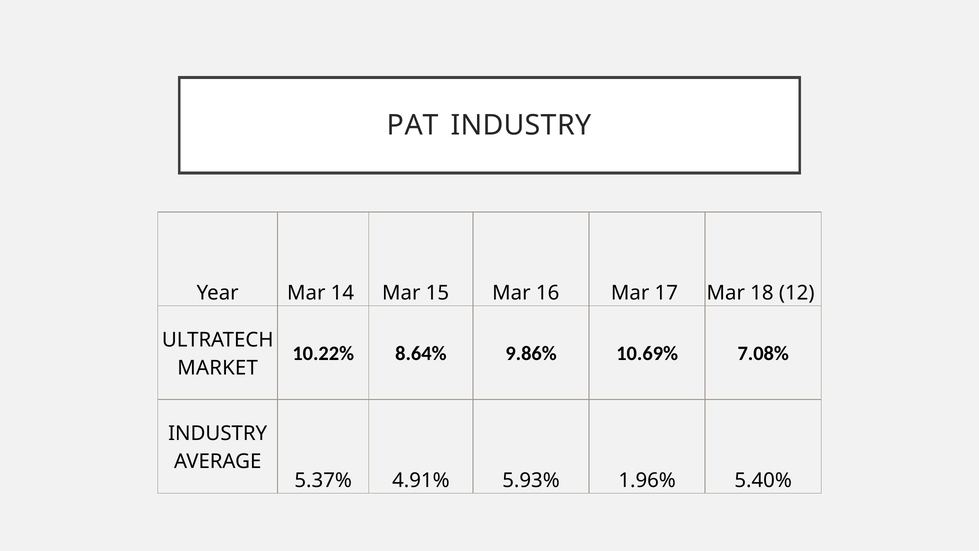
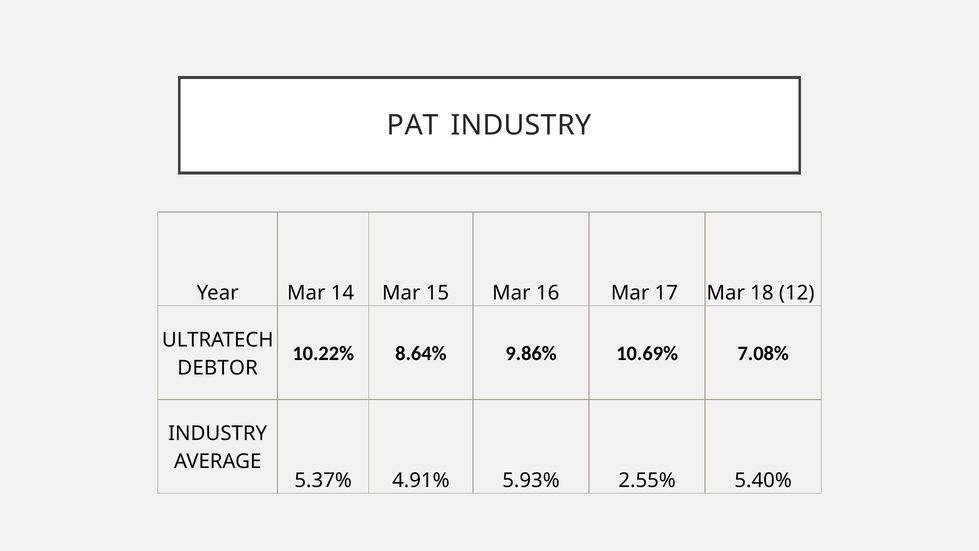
MARKET: MARKET -> DEBTOR (218, 368)
1.96%: 1.96% -> 2.55% (647, 480)
